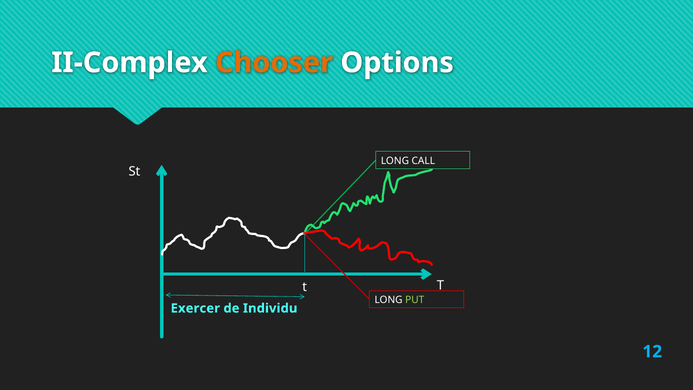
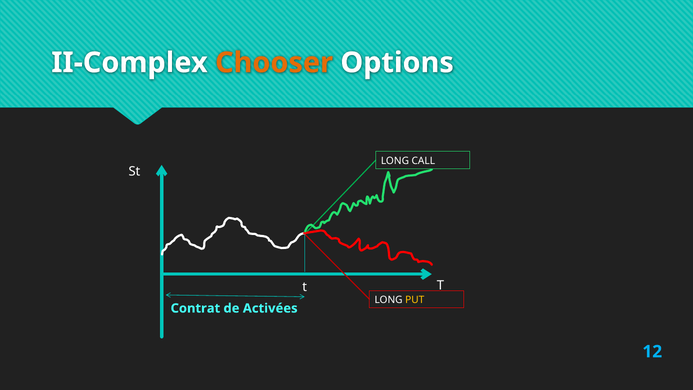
PUT colour: light green -> yellow (415, 300)
Exercer: Exercer -> Contrat (195, 308)
Individu: Individu -> Activées (270, 308)
